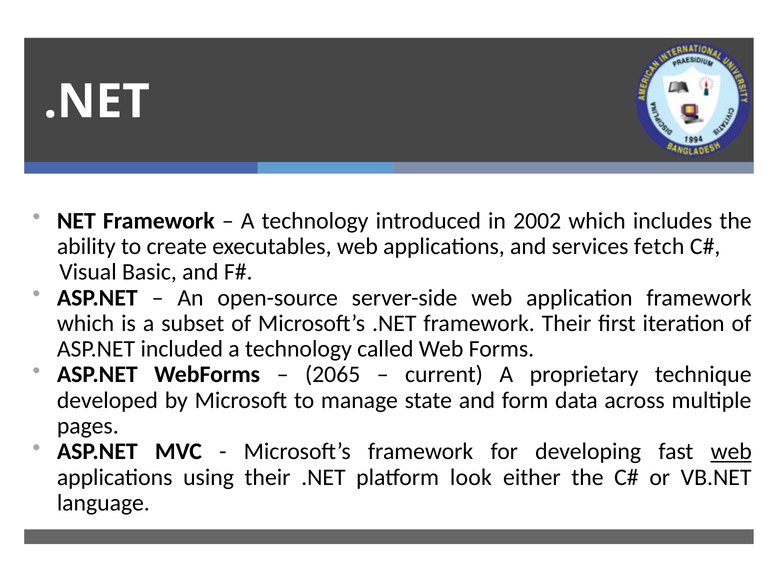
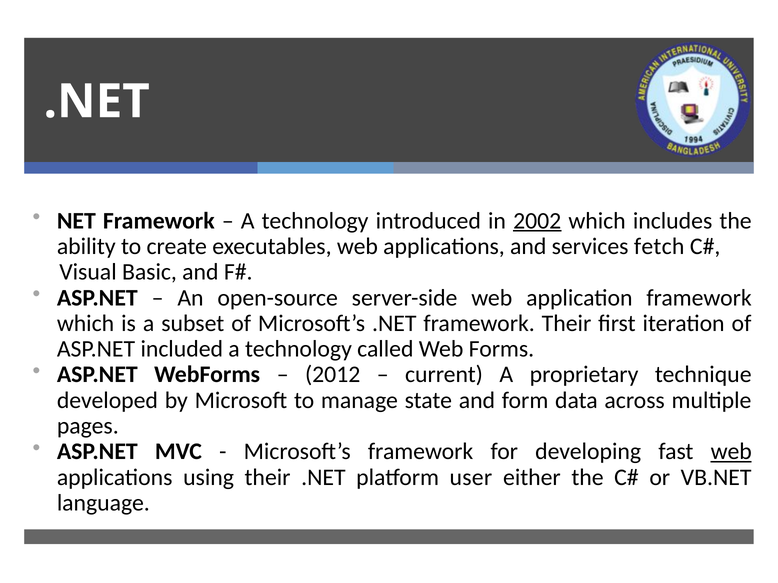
2002 underline: none -> present (537, 221)
2065: 2065 -> 2012 (333, 375)
look: look -> user (471, 478)
